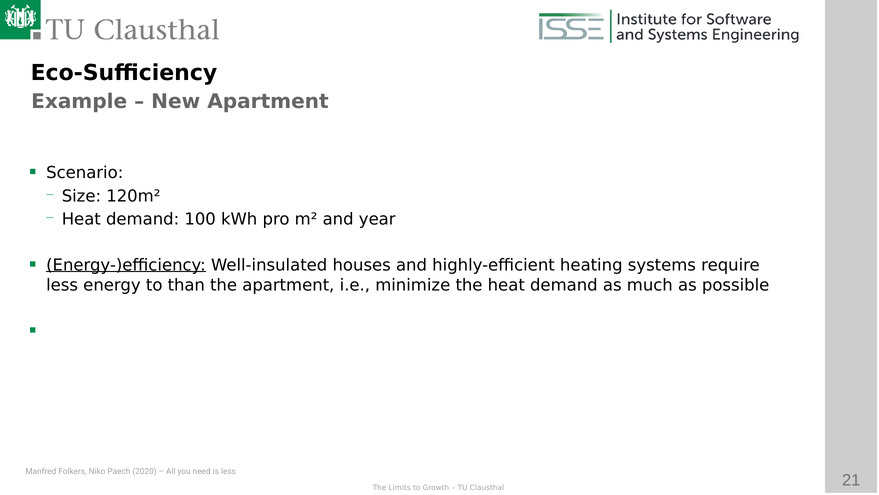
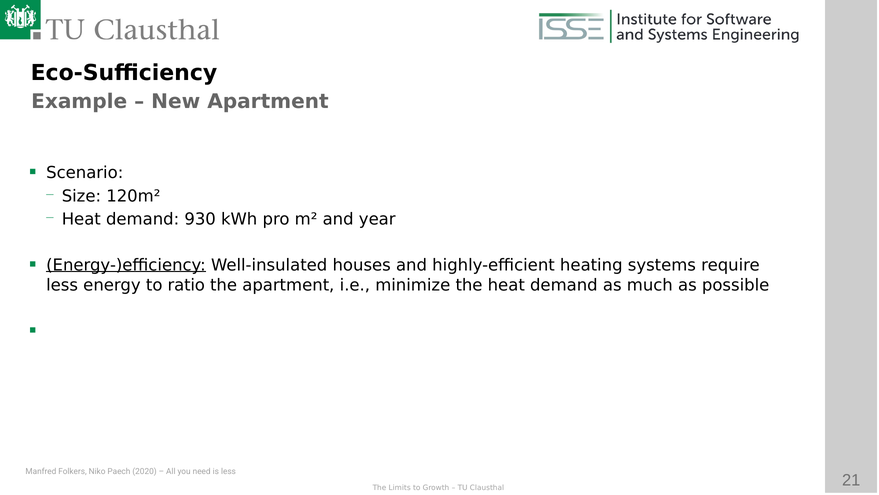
100: 100 -> 930 (200, 219)
than: than -> ratio (186, 285)
